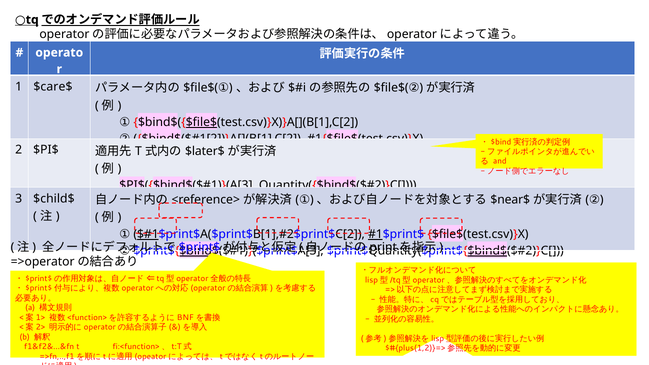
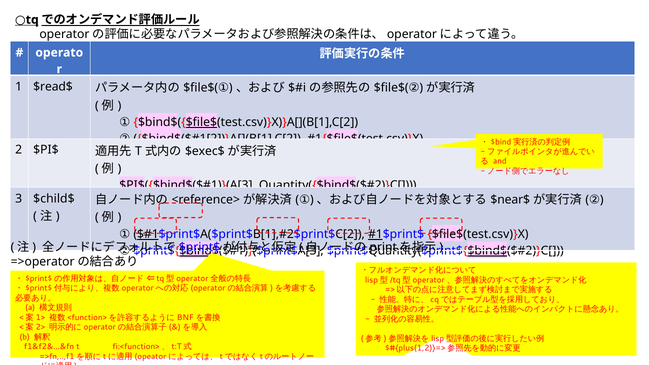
$care$: $care$ -> $read$ (53, 87)
$later$: $later$ -> $exec$ (205, 151)
